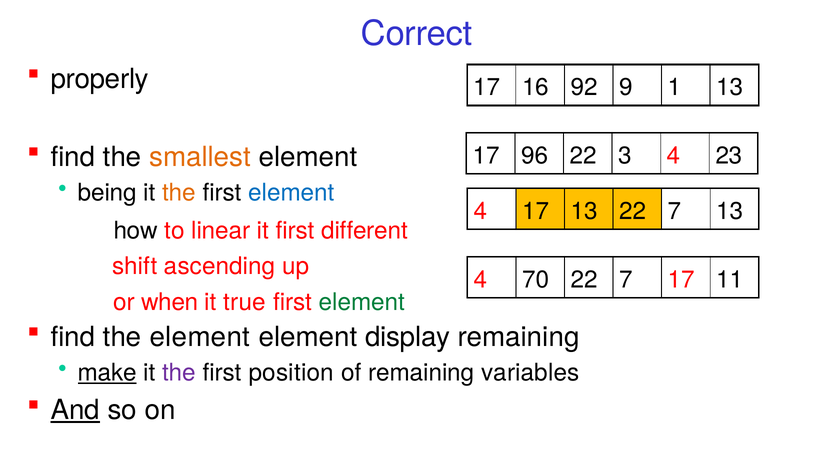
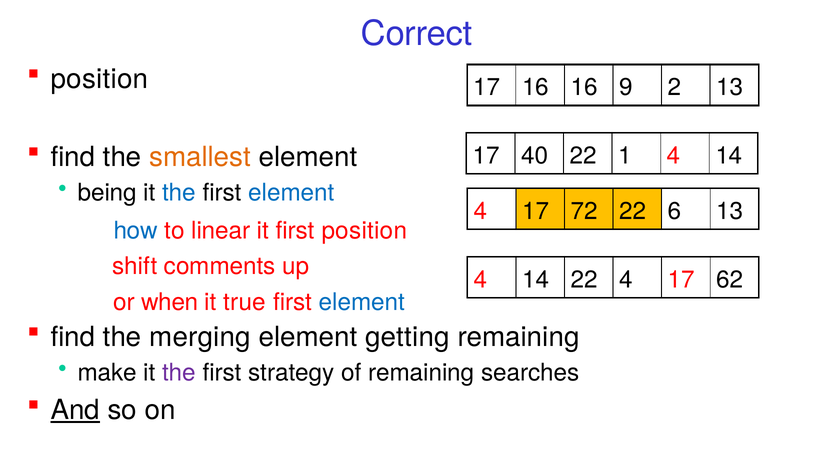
properly: properly -> position (99, 79)
16 92: 92 -> 16 (584, 87)
1: 1 -> 2 (675, 87)
96: 96 -> 40 (535, 155)
3: 3 -> 1 (625, 155)
23: 23 -> 14 (729, 155)
the colour: orange -> blue (179, 193)
17 13: 13 -> 72 (584, 211)
7: 7 -> 6 (675, 211)
how colour: black -> blue (136, 230)
first different: different -> position (364, 230)
ascending: ascending -> comments (220, 266)
70: 70 -> 14 (536, 279)
7: 7 -> 4 (626, 279)
11: 11 -> 62 (730, 279)
element colour: green -> blue (362, 302)
the element: element -> merging (200, 337)
display: display -> getting (407, 337)
make underline: present -> none (107, 373)
position: position -> strategy (291, 373)
variables: variables -> searches (530, 373)
